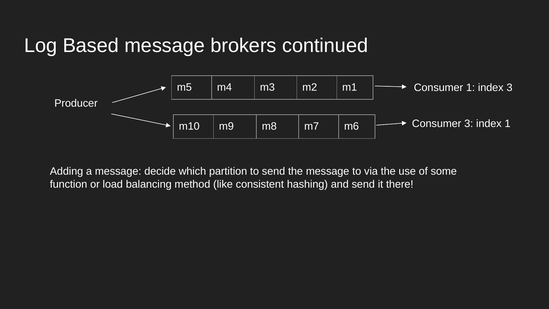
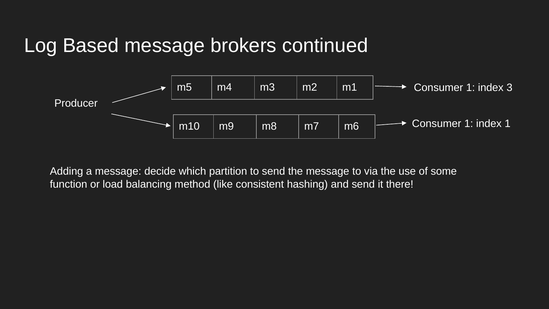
3: 3 -> 1 (469, 124)
